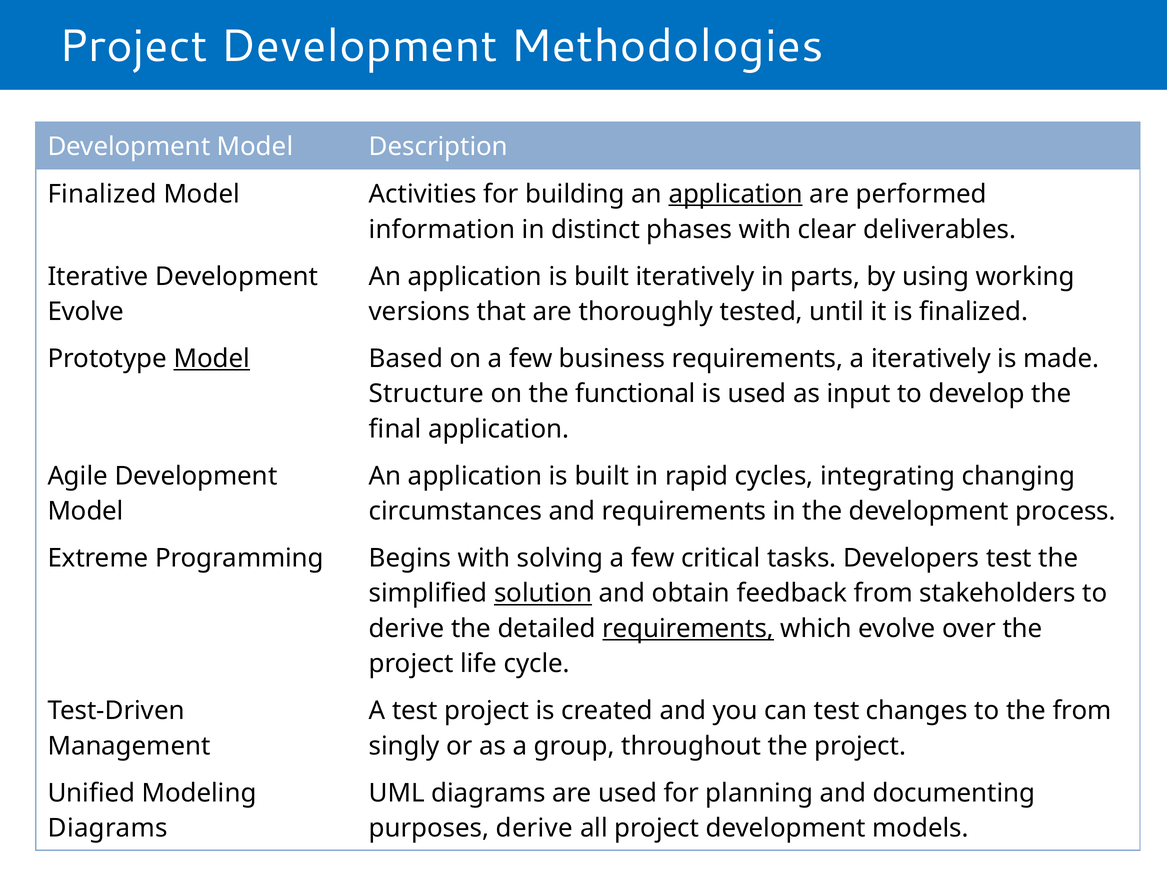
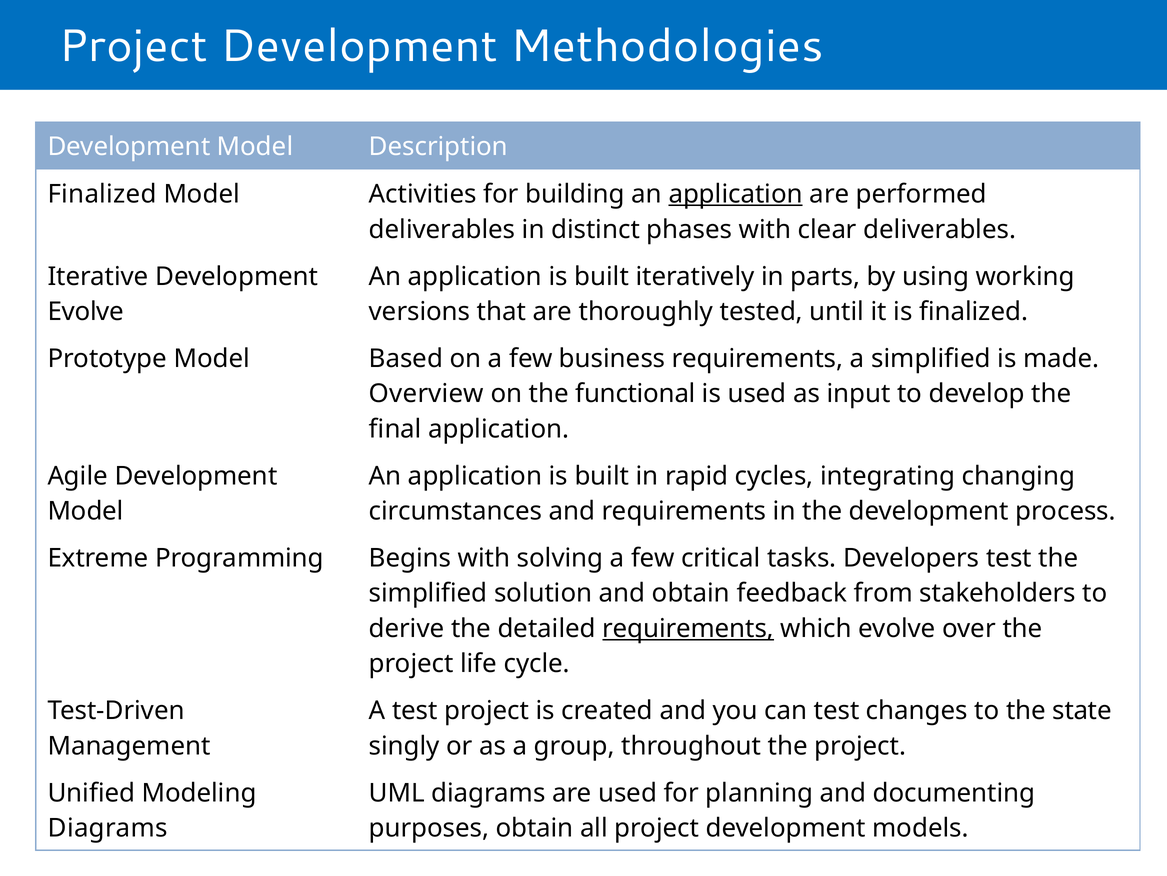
information: information -> deliverables (442, 229)
Model underline: present -> none (212, 358)
a iteratively: iteratively -> simplified (931, 358)
Structure: Structure -> Overview (426, 394)
solution underline: present -> none (543, 593)
the from: from -> state (1082, 710)
purposes derive: derive -> obtain (535, 828)
